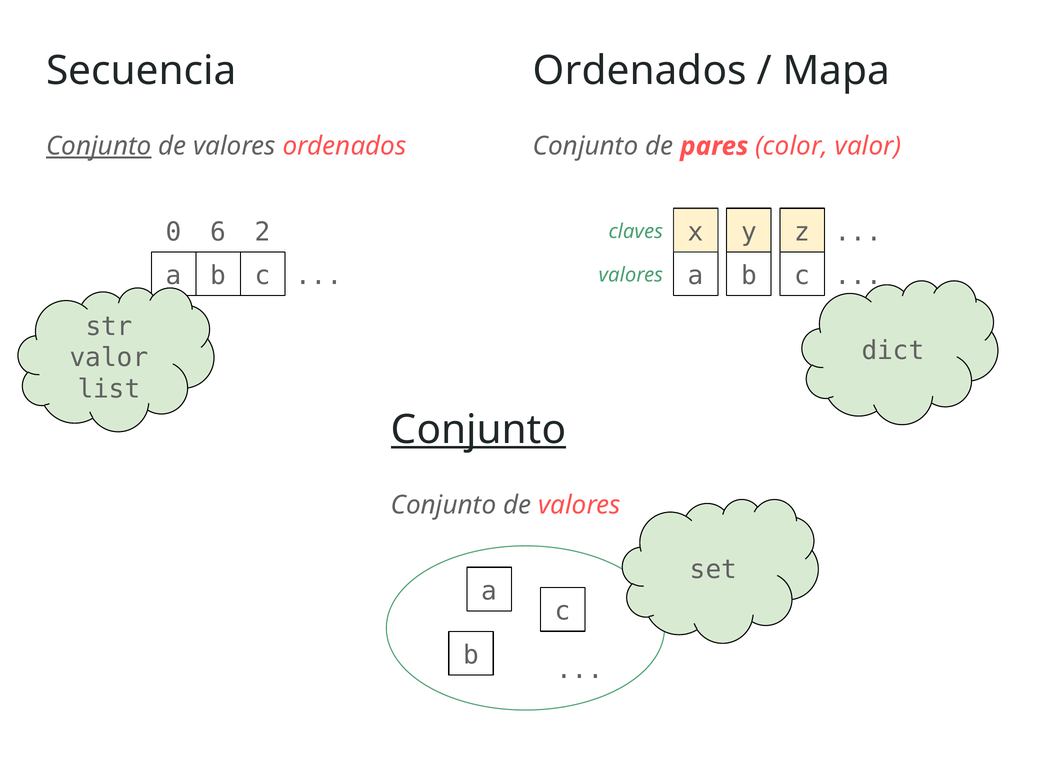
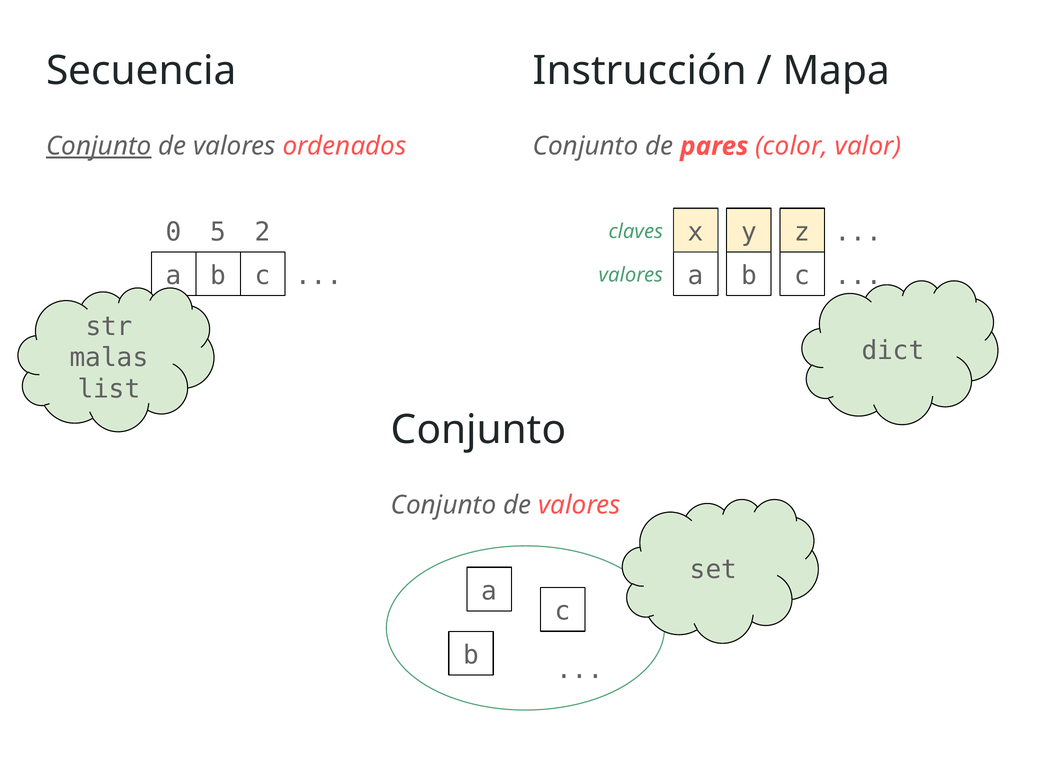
Ordenados: Ordenados -> Instrucción (640, 71)
6: 6 -> 5 (218, 232)
valor: valor -> malas (109, 358)
Conjunto underline: present -> none (479, 430)
